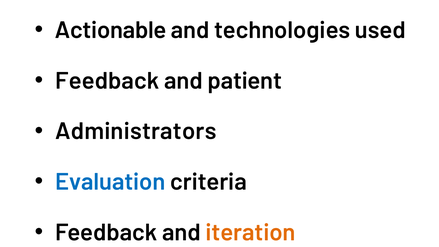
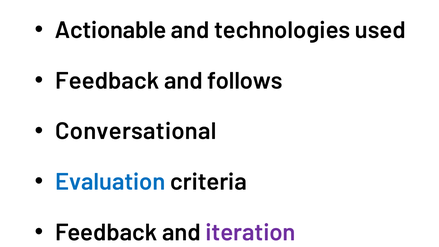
patient: patient -> follows (245, 81)
Administrators: Administrators -> Conversational (136, 131)
iteration colour: orange -> purple (251, 233)
